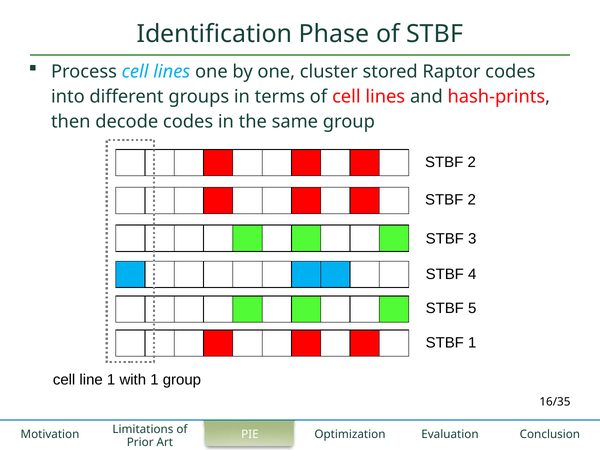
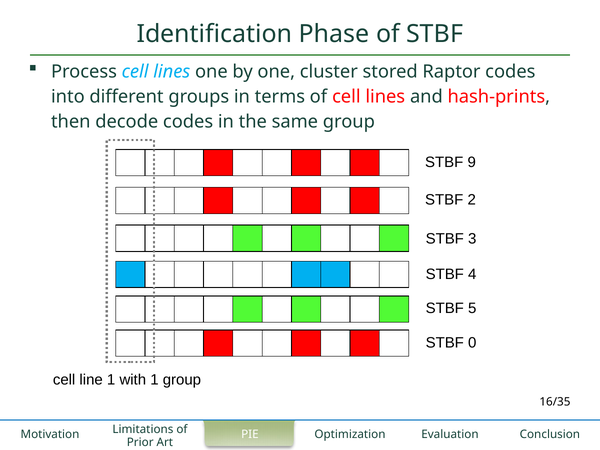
2: 2 -> 9 (472, 162)
STBF 1: 1 -> 0 (472, 343)
